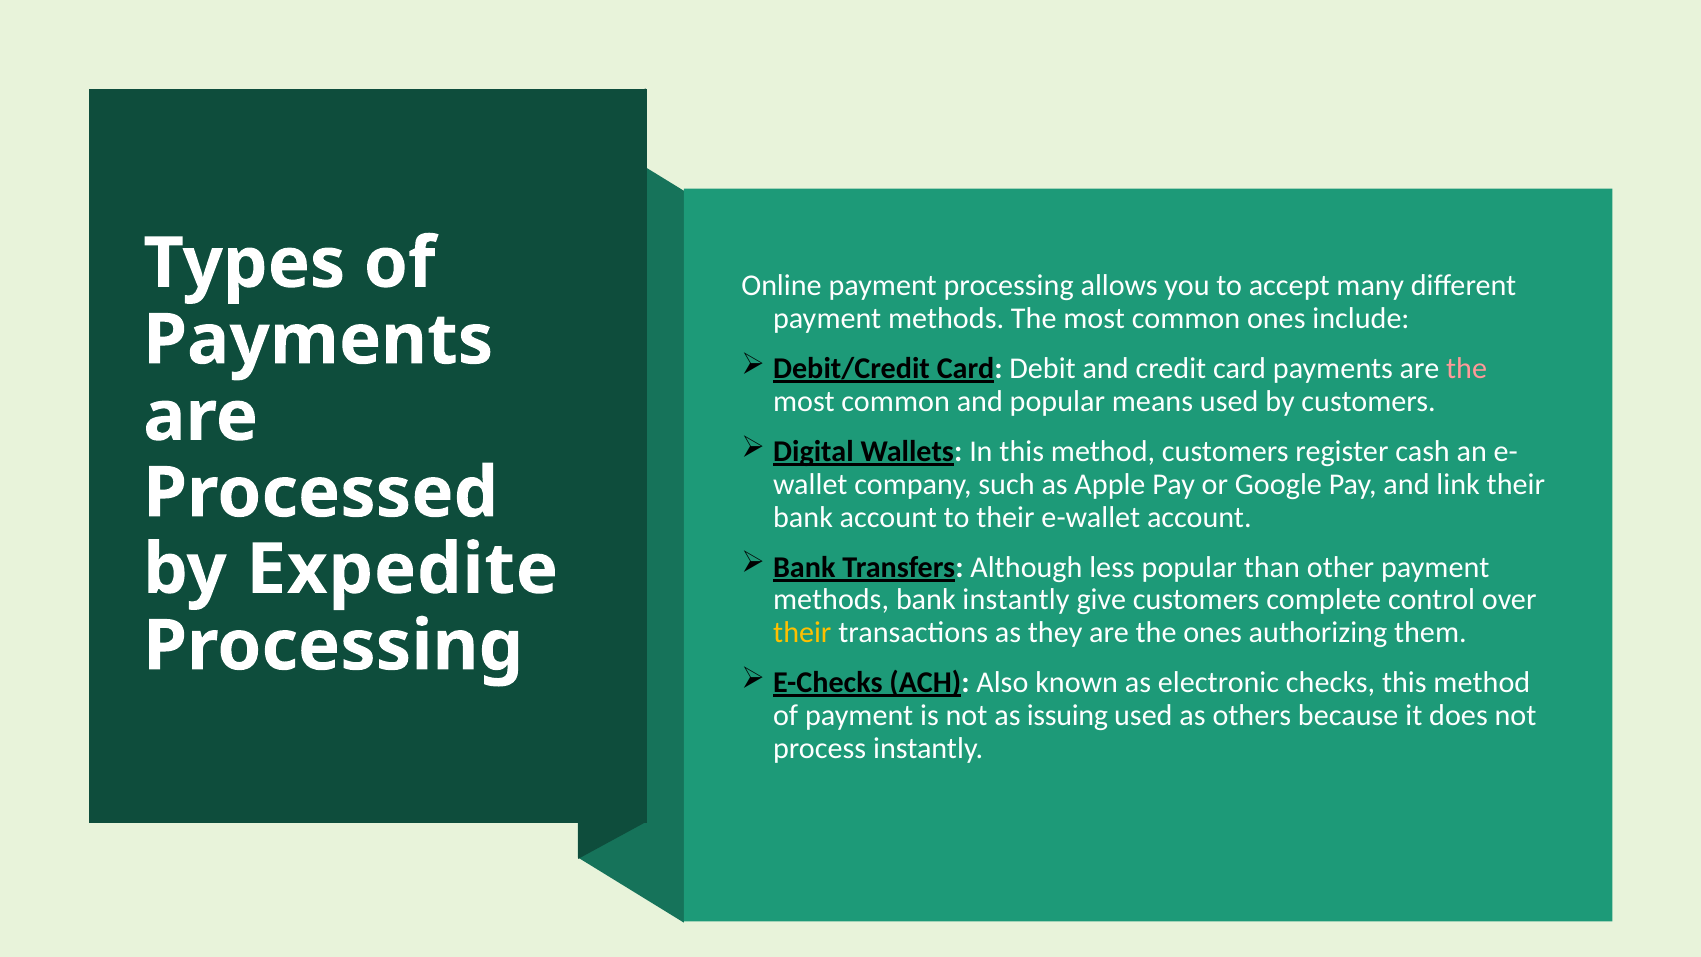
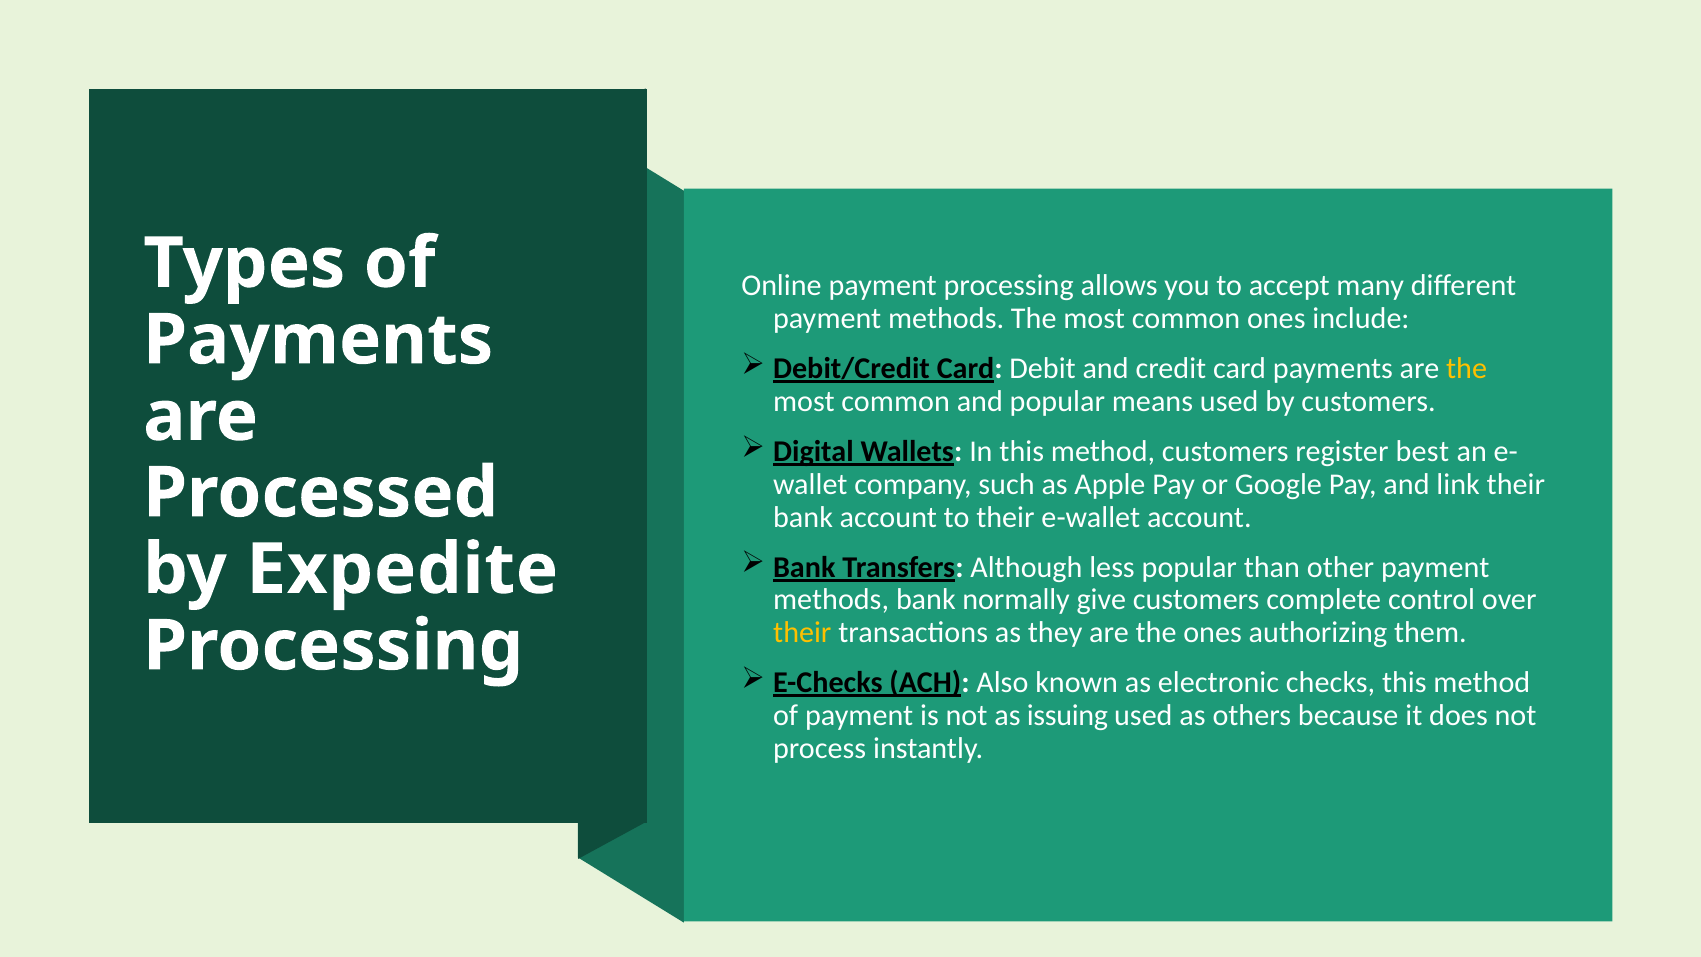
the colour: pink -> yellow (1467, 369)
cash: cash -> best (1422, 452)
bank instantly: instantly -> normally (1016, 600)
